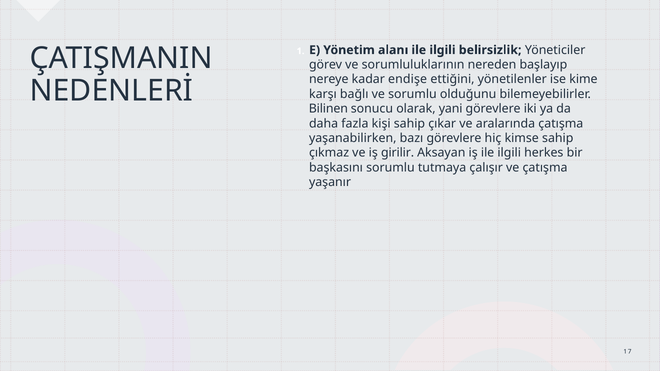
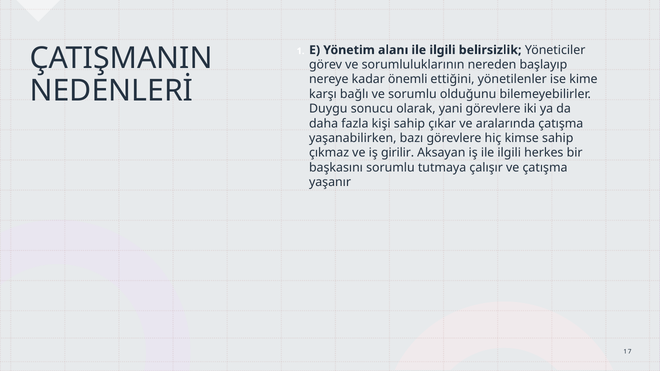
endişe: endişe -> önemli (408, 79)
Bilinen: Bilinen -> Duygu (328, 109)
